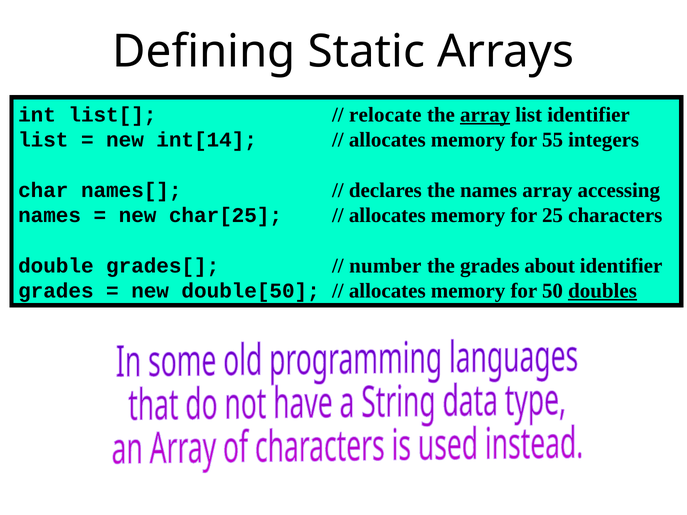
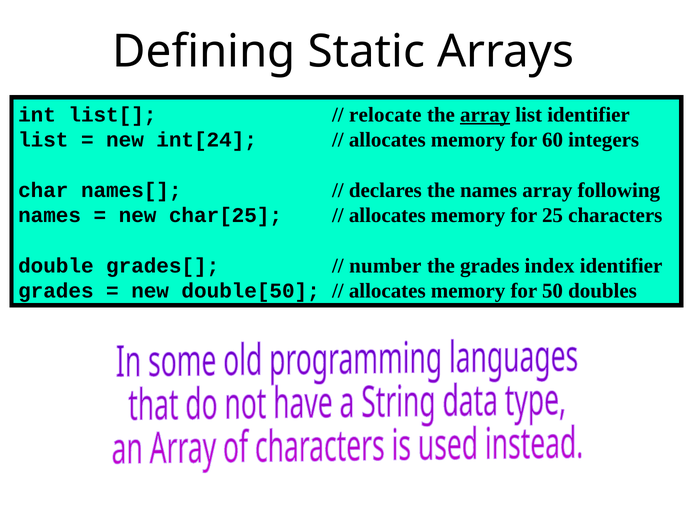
int[14: int[14 -> int[24 (207, 140)
55: 55 -> 60 (553, 140)
accessing: accessing -> following (619, 190)
about: about -> index (549, 266)
doubles underline: present -> none (602, 291)
